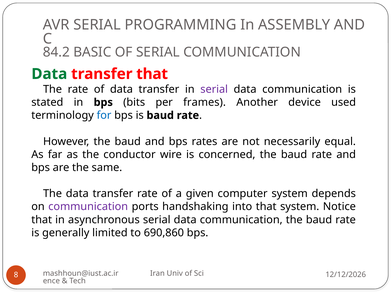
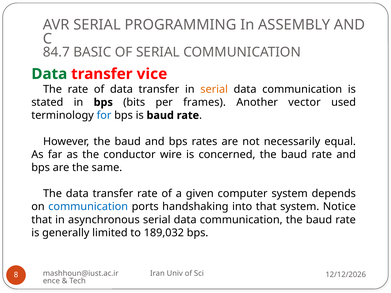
84.2: 84.2 -> 84.7 (56, 52)
transfer that: that -> vice (152, 74)
serial colour: purple -> orange (214, 89)
device: device -> vector (304, 102)
communication colour: purple -> blue (88, 207)
690,860: 690,860 -> 189,032 (164, 233)
